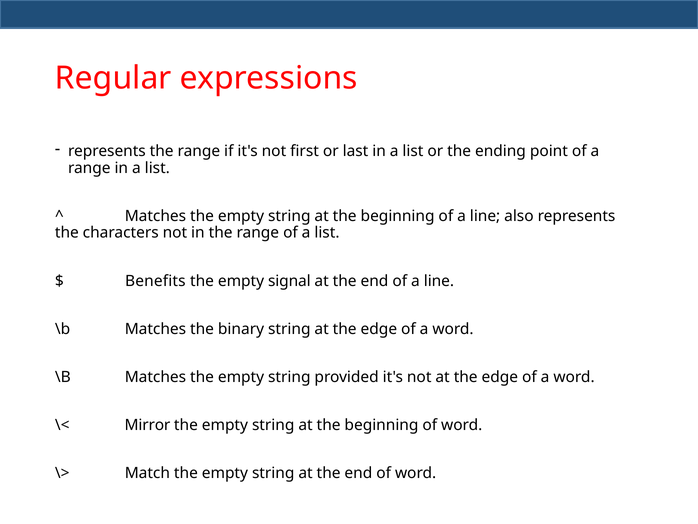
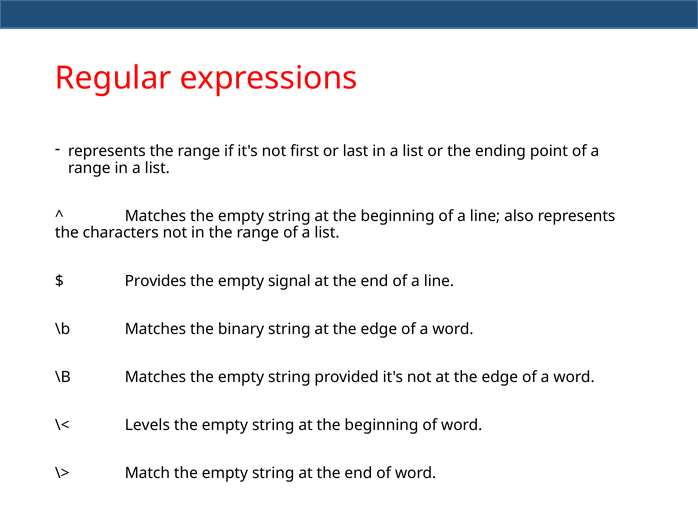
Benefits: Benefits -> Provides (156, 281)
Mirror: Mirror -> Levels (147, 425)
